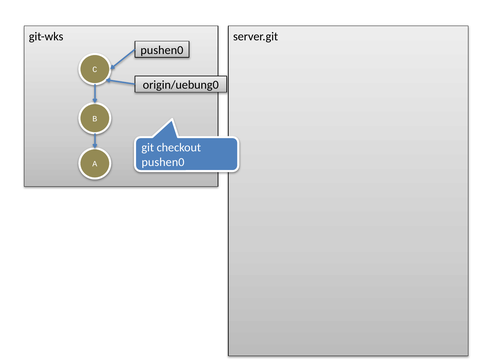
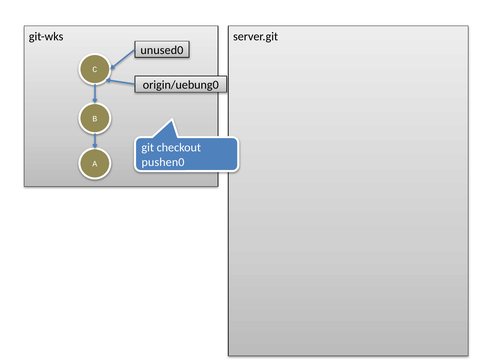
pushen0: pushen0 -> unused0 (162, 50)
